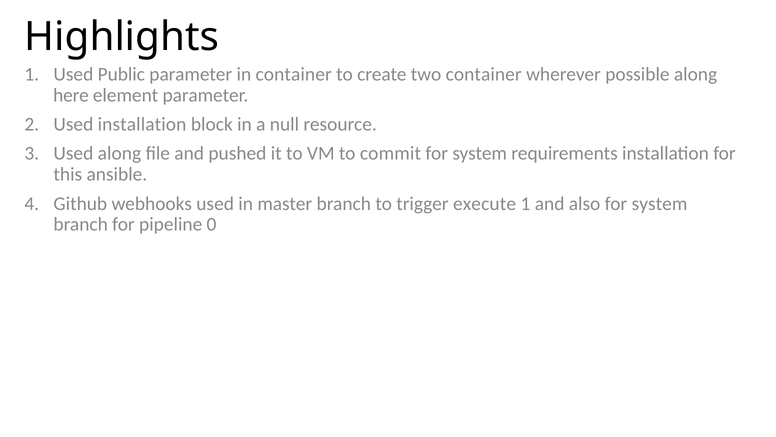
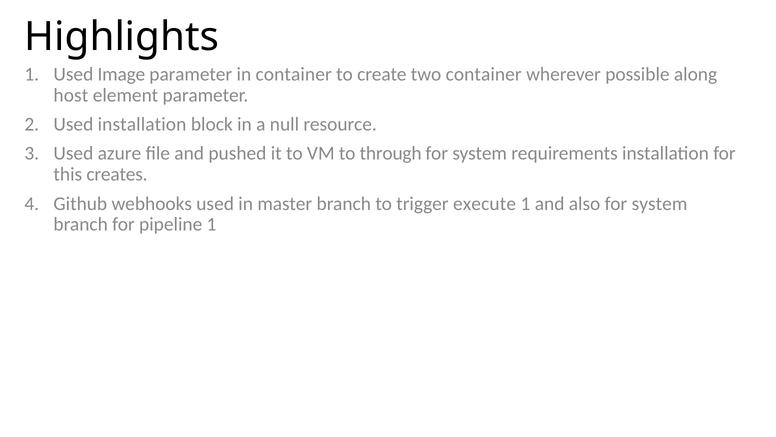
Public: Public -> Image (121, 74)
here: here -> host (71, 95)
Used along: along -> azure (119, 153)
commit: commit -> through (391, 153)
ansible: ansible -> creates (117, 174)
pipeline 0: 0 -> 1 (212, 224)
